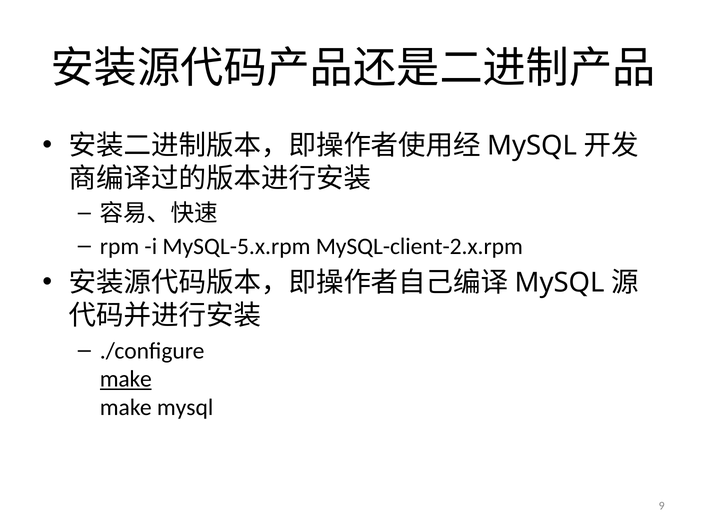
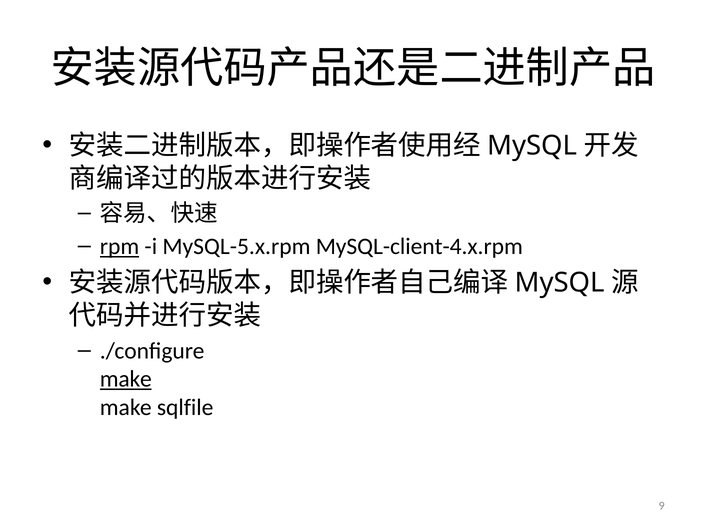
rpm underline: none -> present (120, 247)
MySQL-client-2.x.rpm: MySQL-client-2.x.rpm -> MySQL-client-4.x.rpm (419, 247)
make mysql: mysql -> sqlfile (185, 408)
